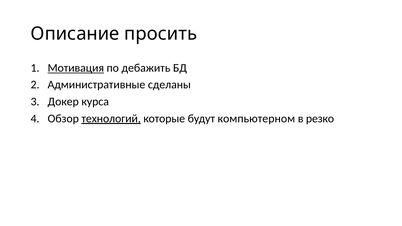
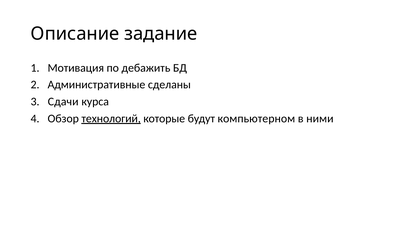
просить: просить -> задание (161, 34)
Мотивация underline: present -> none (76, 68)
Докер: Докер -> Сдачи (63, 102)
резко: резко -> ними (320, 119)
